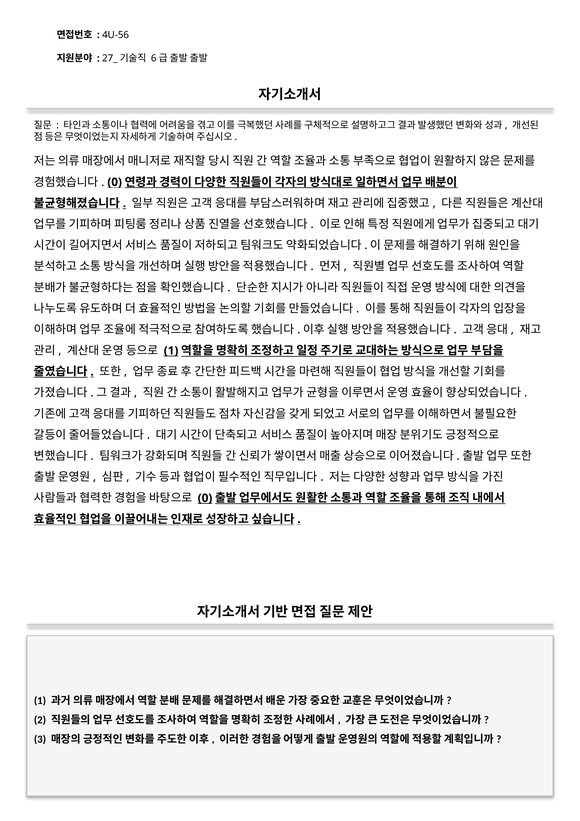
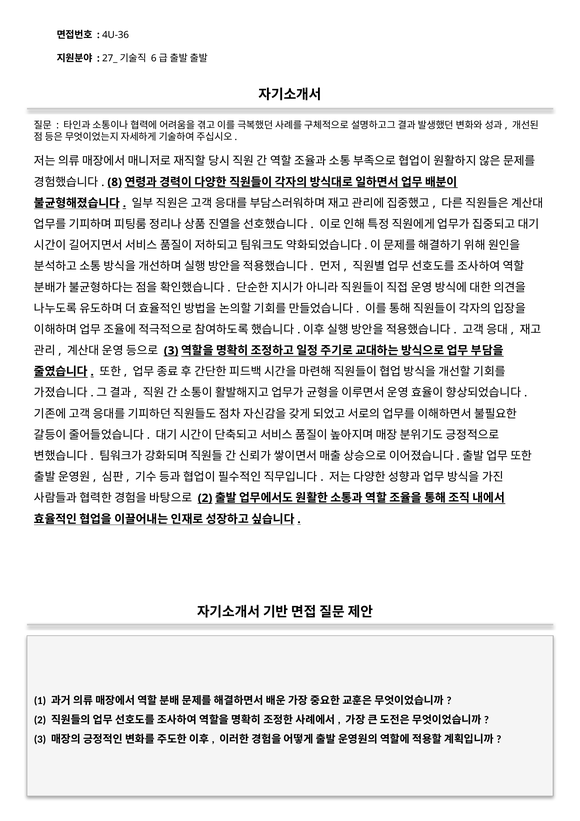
4U-56: 4U-56 -> 4U-36 (116, 35)
0: 0 -> 8 (115, 182)
1: 1 -> 3 (171, 350)
0: 0 -> 2 (205, 498)
